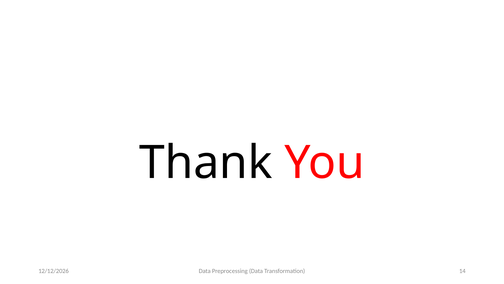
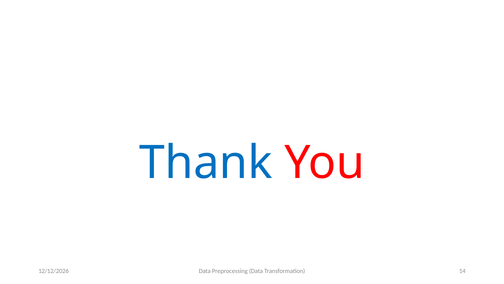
Thank colour: black -> blue (206, 163)
